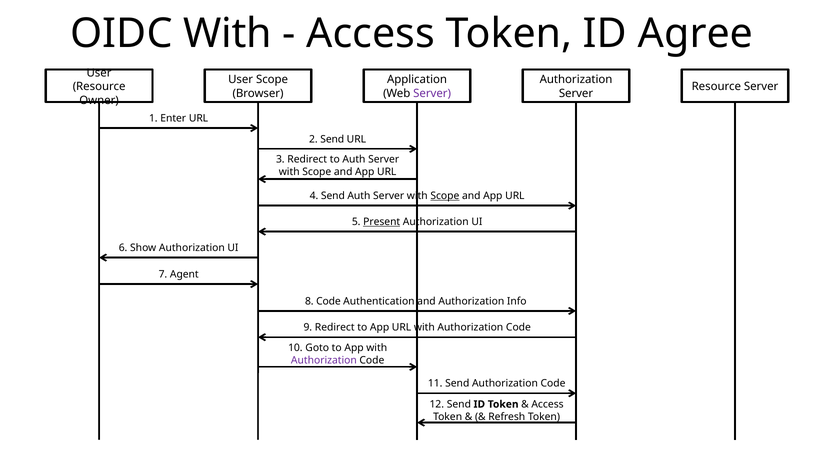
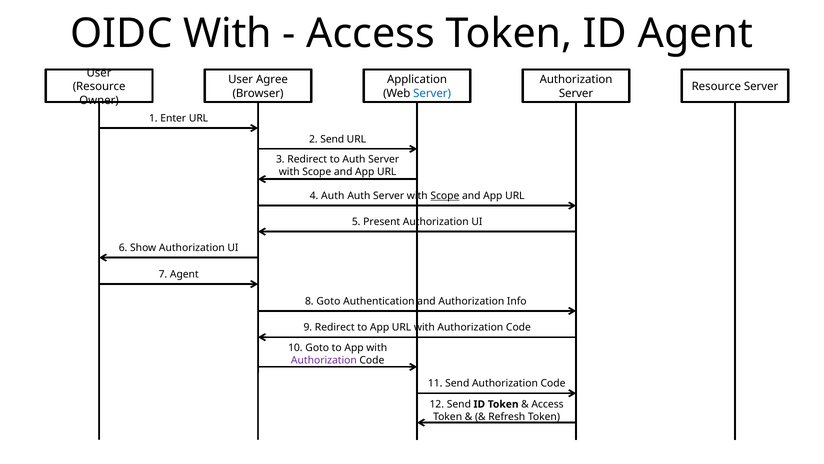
ID Agree: Agree -> Agent (695, 33)
User Scope: Scope -> Agree (272, 80)
Server colour: purple -> blue (432, 93)
4 Send: Send -> Auth (333, 196)
Present underline: present -> none (382, 222)
8 Code: Code -> Goto (328, 301)
